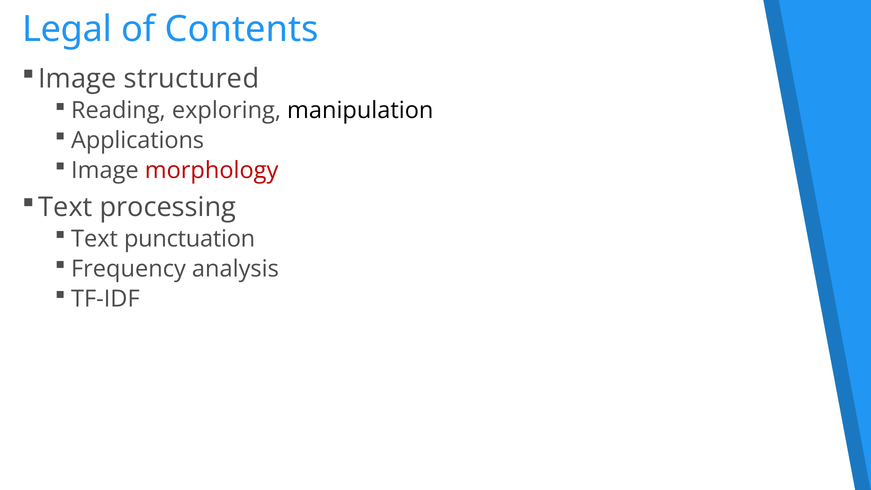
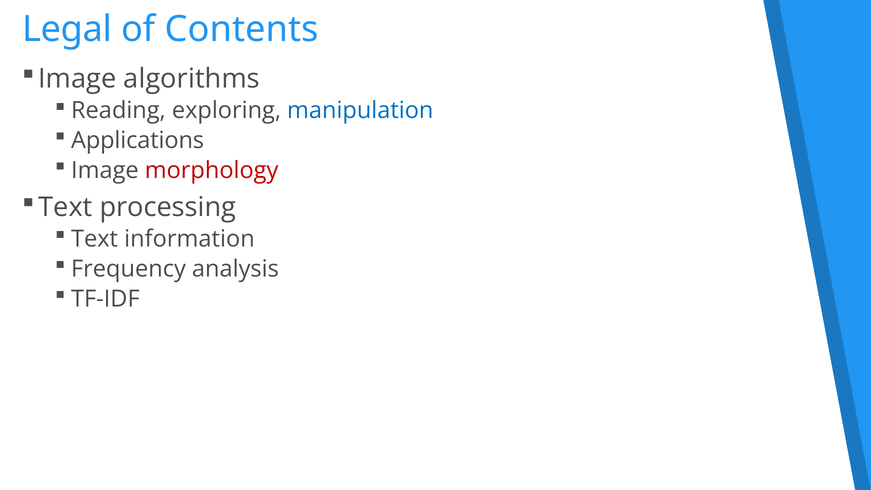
structured: structured -> algorithms (192, 79)
manipulation colour: black -> blue (360, 111)
punctuation: punctuation -> information (189, 239)
